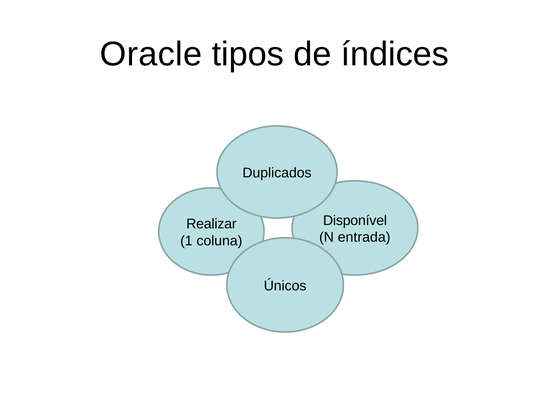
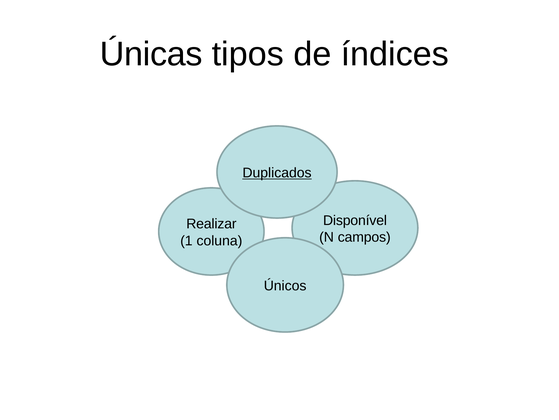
Oracle: Oracle -> Únicas (151, 54)
Duplicados underline: none -> present (277, 173)
entrada: entrada -> campos (364, 237)
